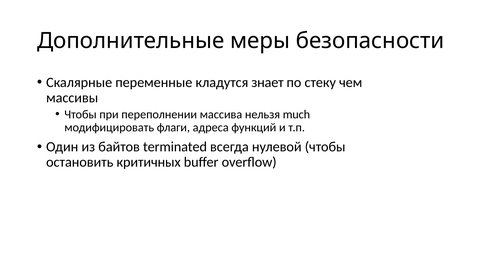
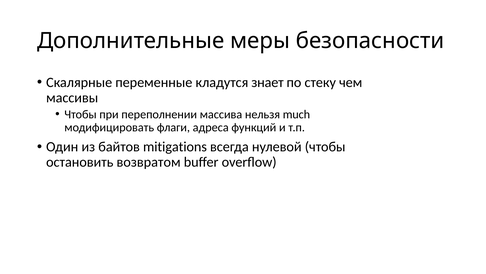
terminated: terminated -> mitigations (175, 147)
критичных: критичных -> возвратом (149, 162)
